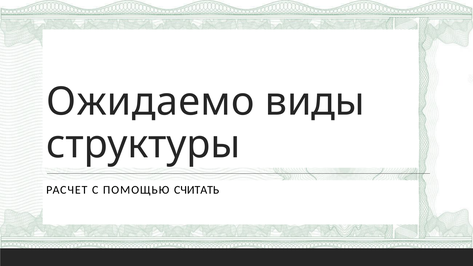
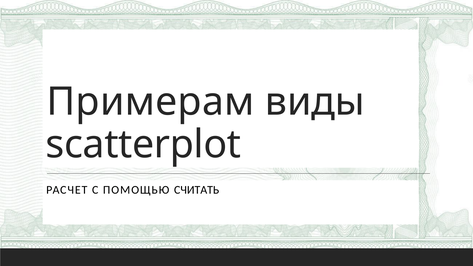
Ожидаемо: Ожидаемо -> Примерам (150, 102)
структуры: структуры -> scatterplot (143, 144)
